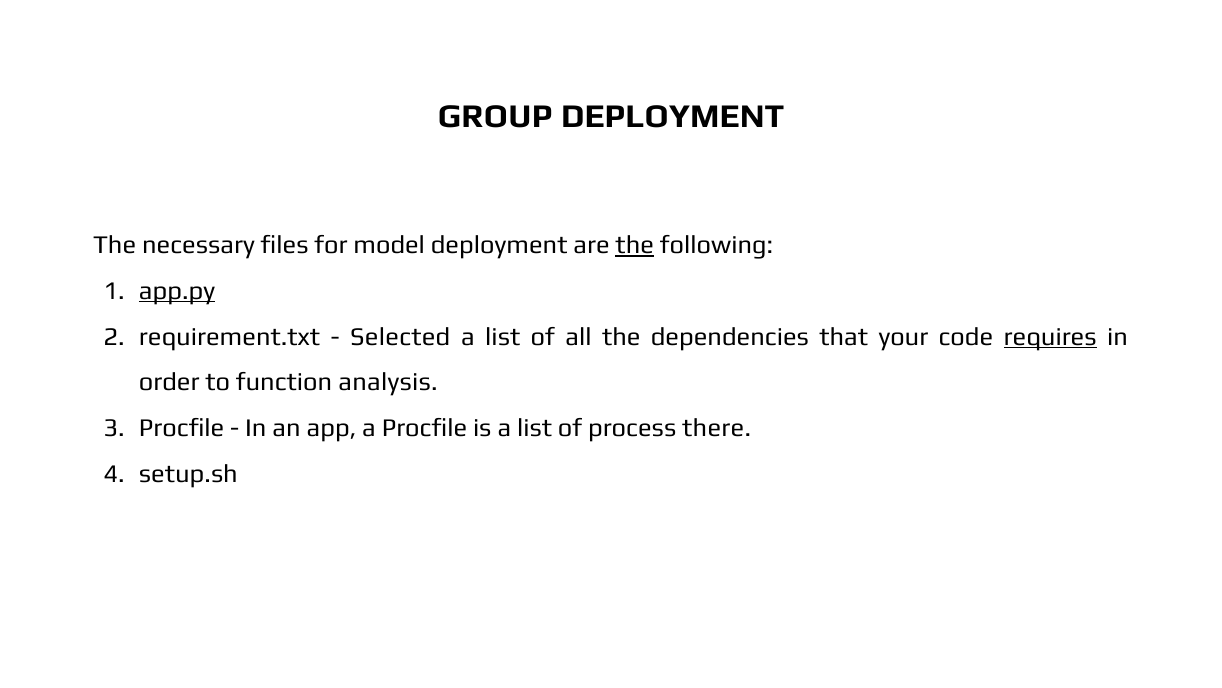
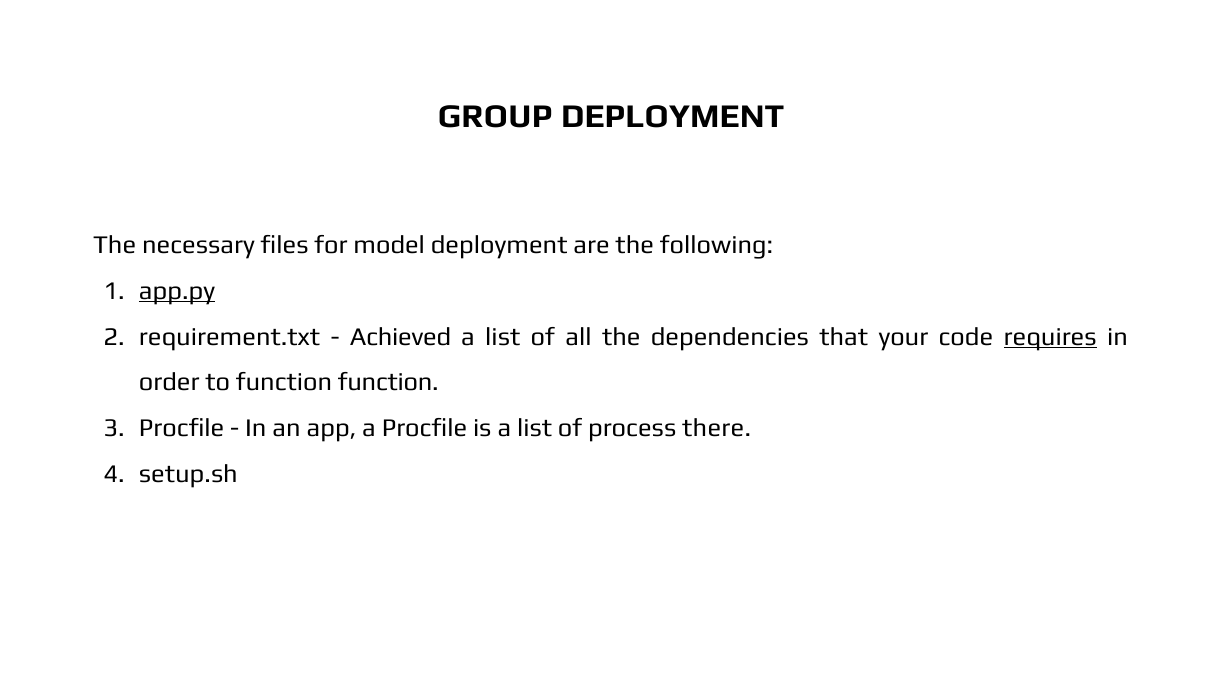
the underline: present -> none (635, 245)
Selected: Selected -> Achieved (401, 336)
function analysis: analysis -> function (388, 382)
